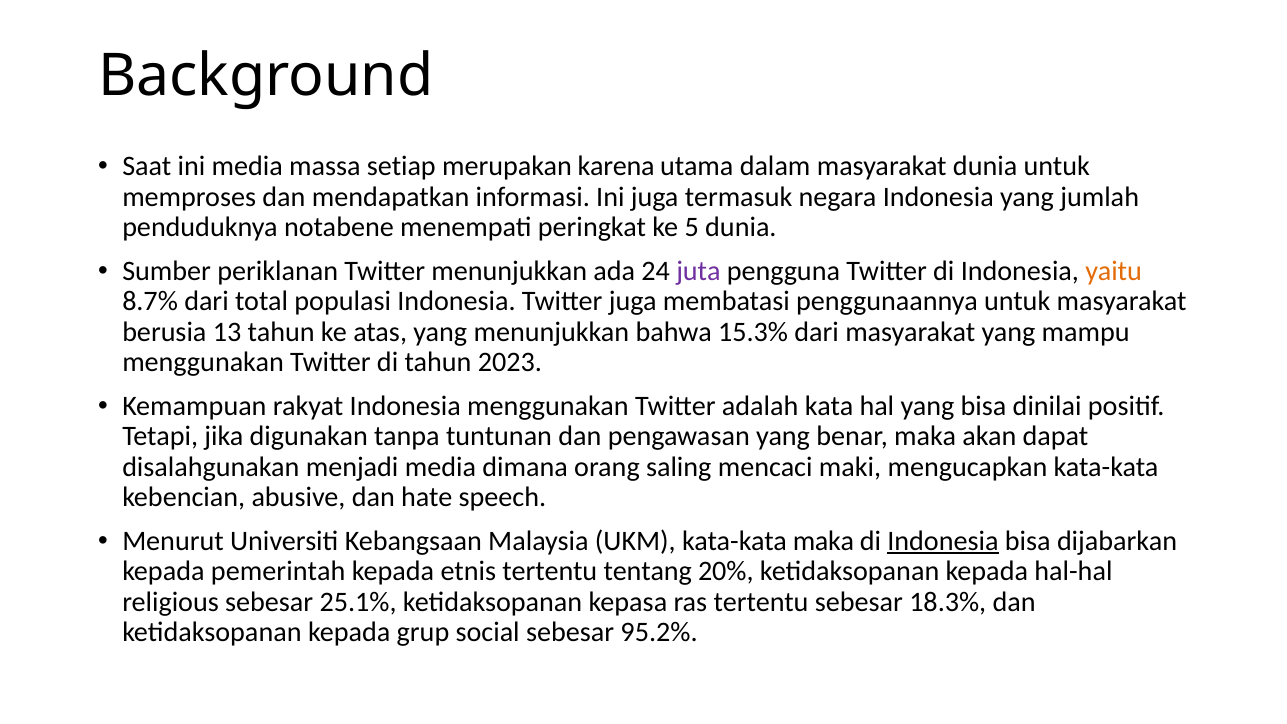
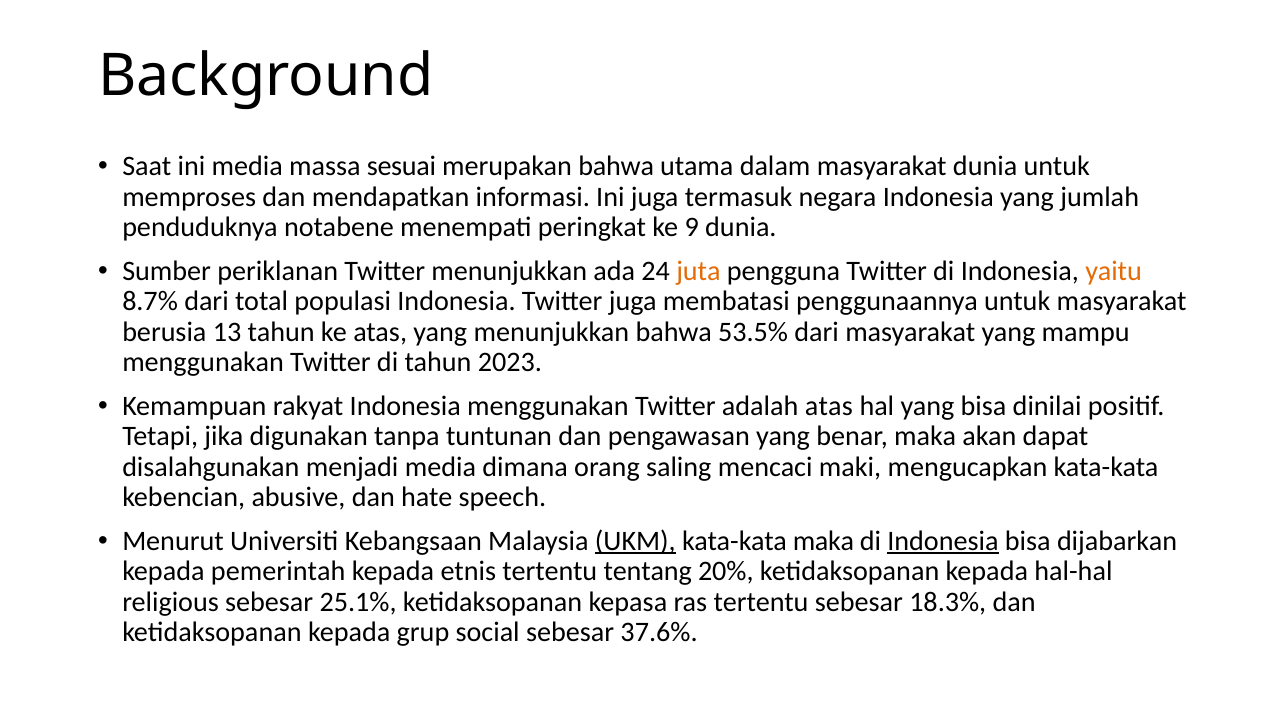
setiap: setiap -> sesuai (401, 166)
merupakan karena: karena -> bahwa (616, 166)
5: 5 -> 9 (692, 227)
juta colour: purple -> orange (698, 271)
15.3%: 15.3% -> 53.5% (753, 332)
adalah kata: kata -> atas (829, 406)
UKM underline: none -> present (635, 541)
95.2%: 95.2% -> 37.6% (659, 632)
